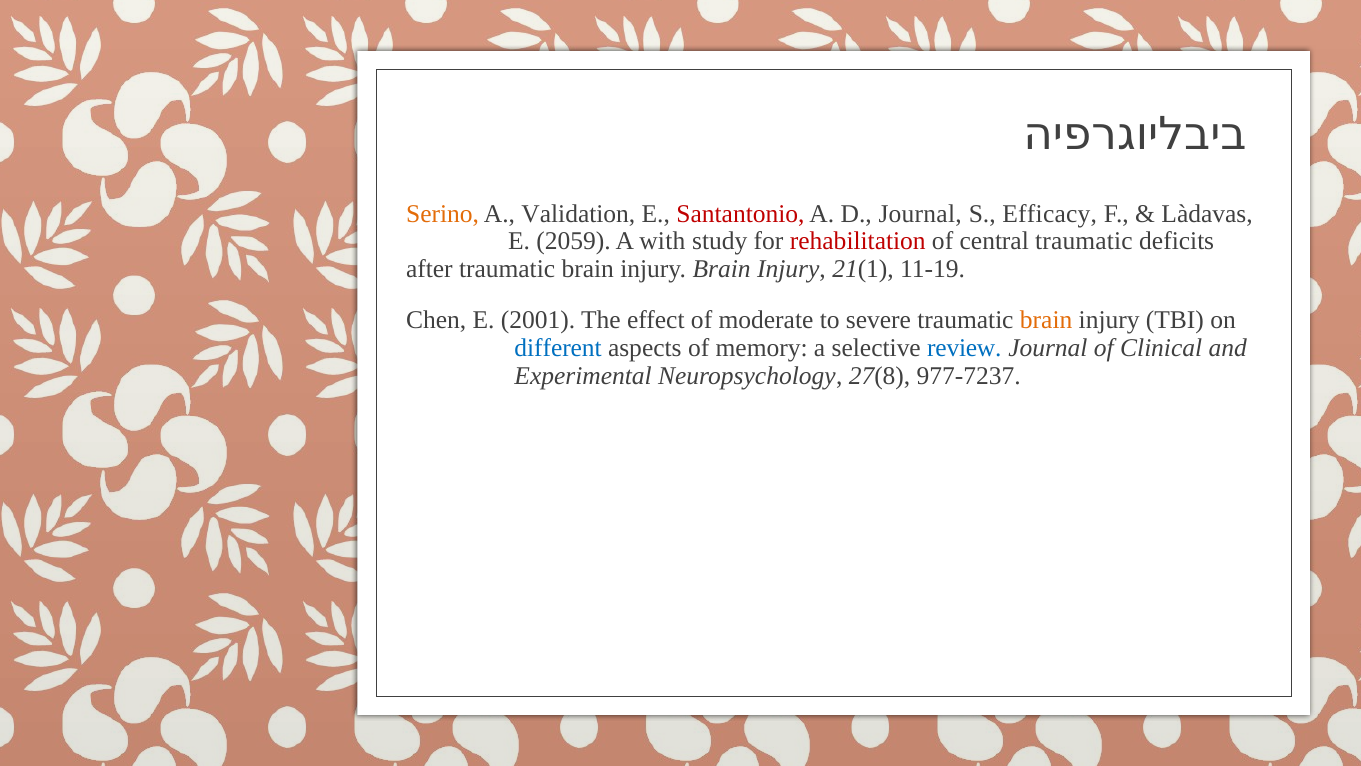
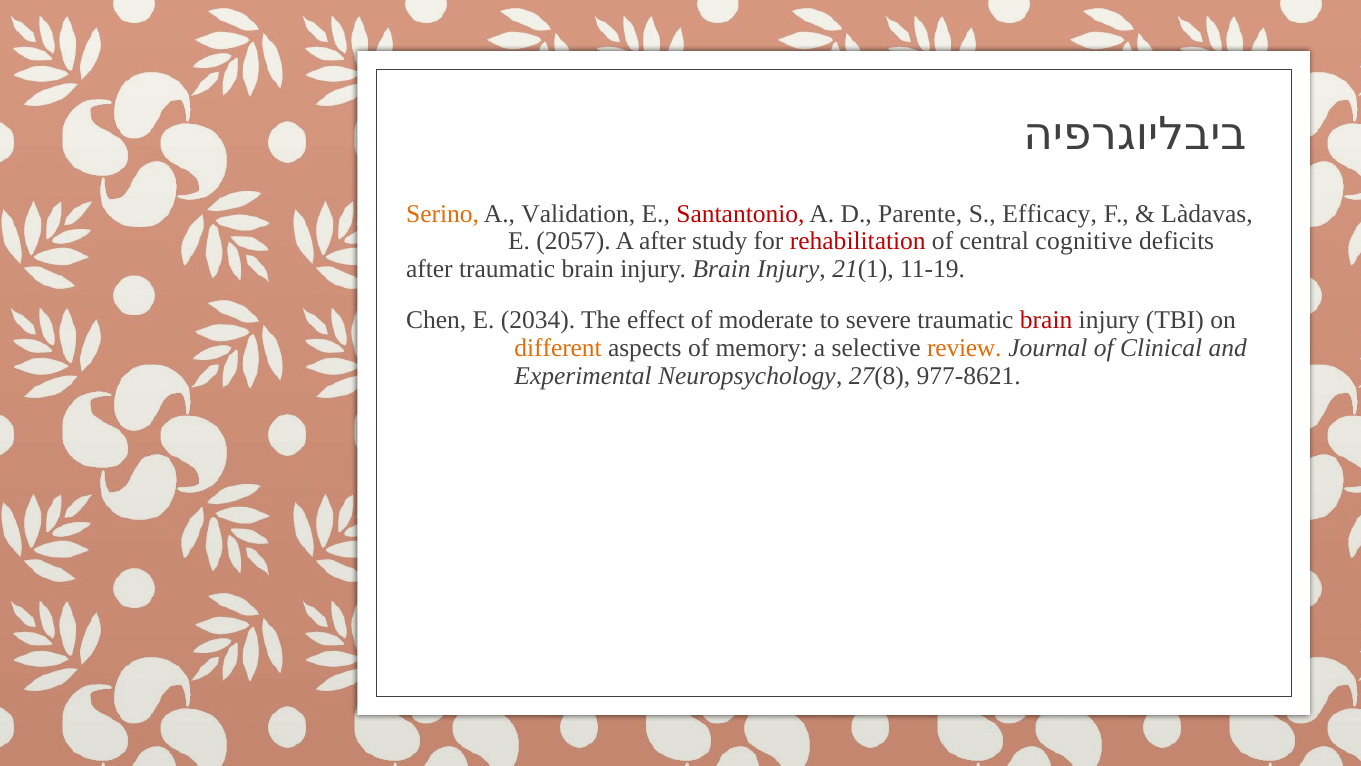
D Journal: Journal -> Parente (920, 214)
2059: 2059 -> 2057 (574, 241)
A with: with -> after (662, 241)
central traumatic: traumatic -> cognitive (1084, 241)
2001: 2001 -> 2034 (538, 320)
brain colour: orange -> red (1046, 320)
different colour: blue -> orange (558, 348)
review colour: blue -> orange (964, 348)
977-7237: 977-7237 -> 977-8621 (969, 375)
